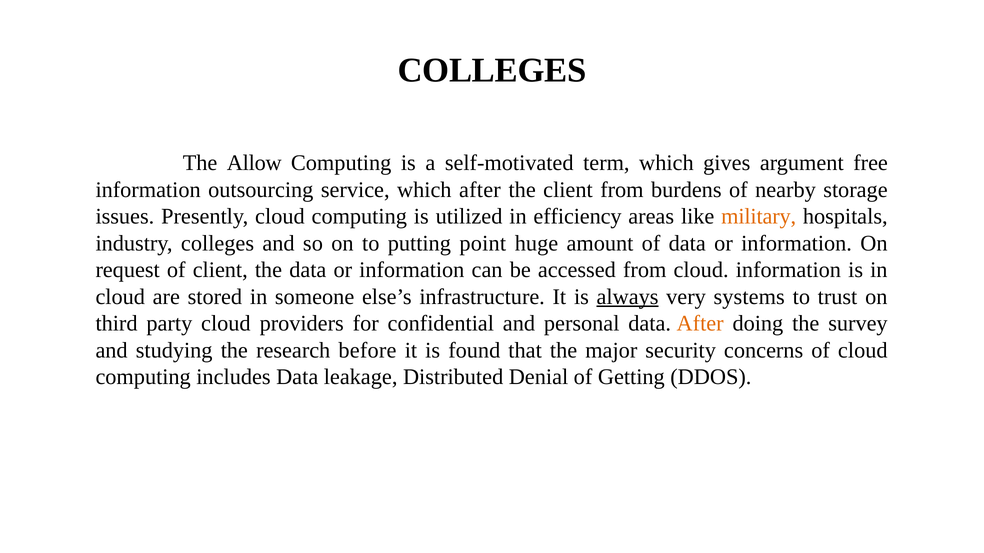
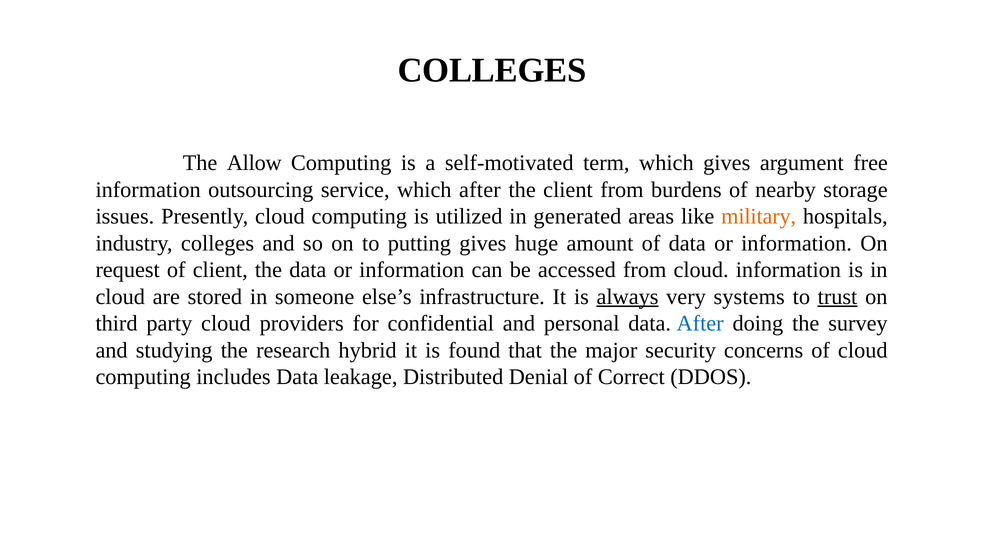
efficiency: efficiency -> generated (577, 217)
putting point: point -> gives (483, 243)
trust underline: none -> present (838, 297)
After colour: orange -> blue (700, 324)
before: before -> hybrid (368, 351)
Getting: Getting -> Correct (631, 377)
